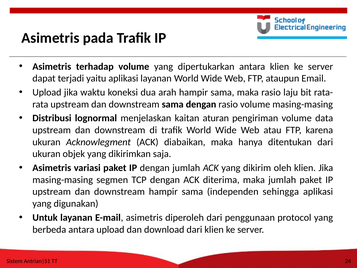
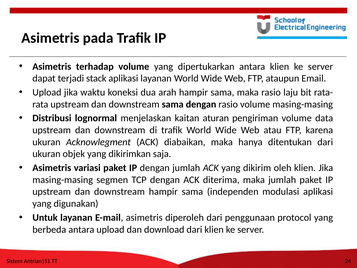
yaitu: yaitu -> stack (96, 78)
sehingga: sehingga -> modulasi (281, 192)
